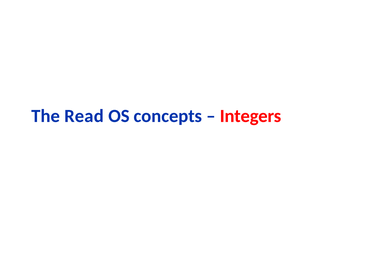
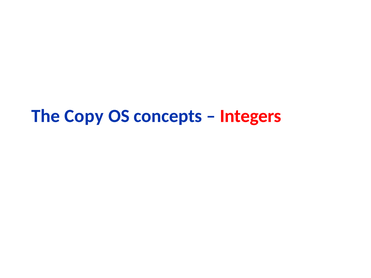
Read: Read -> Copy (84, 116)
